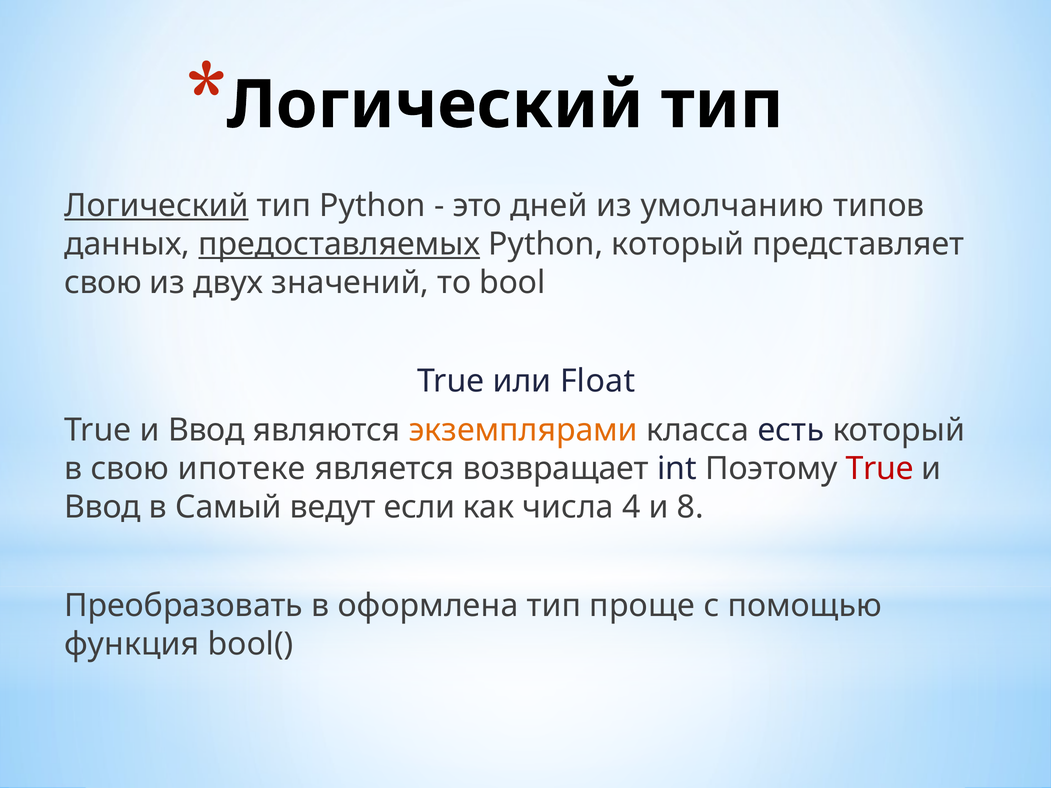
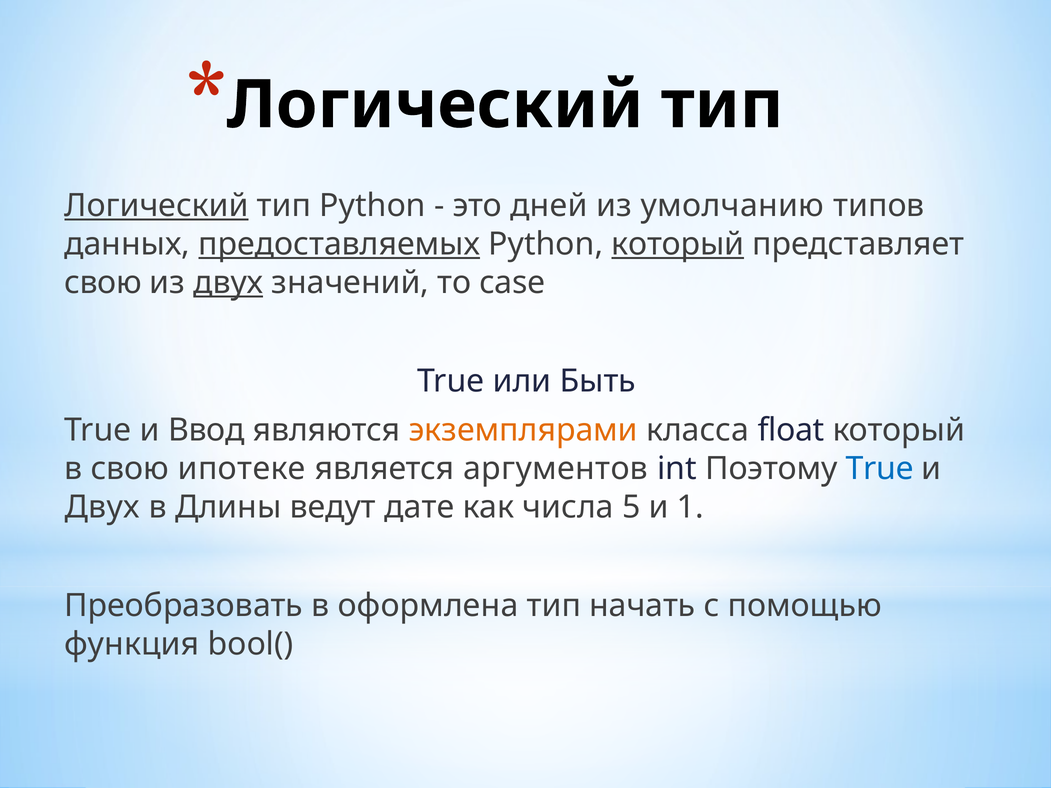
который underline: none -> present (678, 244)
двух underline: none -> present (228, 283)
bool: bool -> case (512, 283)
Float: Float -> Быть (598, 381)
есть: есть -> float (791, 430)
возвращает: возвращает -> аргументов (556, 469)
True colour: red -> blue (880, 469)
Ввод: Ввод -> Двух (102, 507)
Самый: Самый -> Длины (228, 507)
если: если -> дате (419, 507)
4: 4 -> 5 (631, 507)
8: 8 -> 1 (690, 507)
проще: проще -> начать (642, 606)
